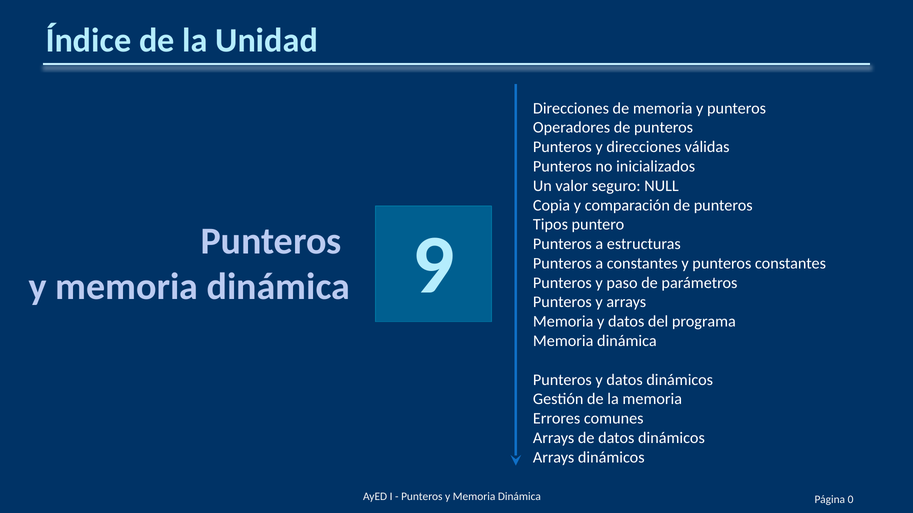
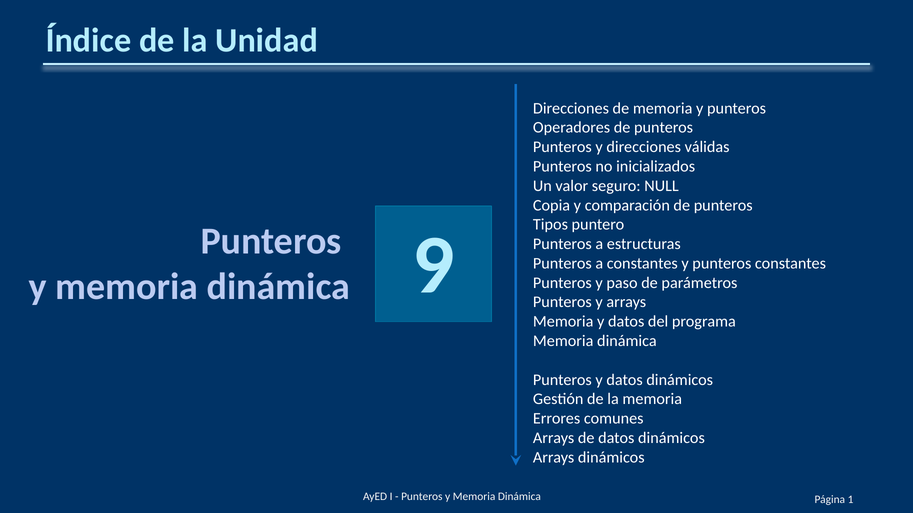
0: 0 -> 1 (851, 500)
